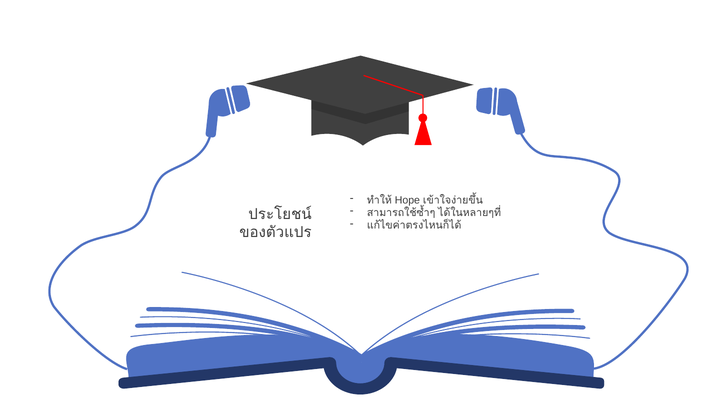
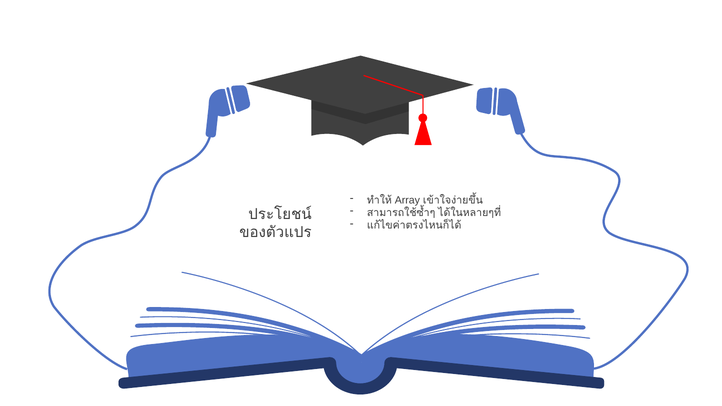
Hope: Hope -> Array (407, 200)
